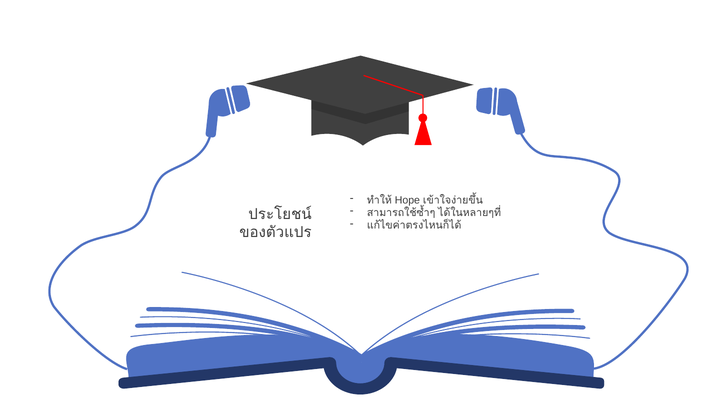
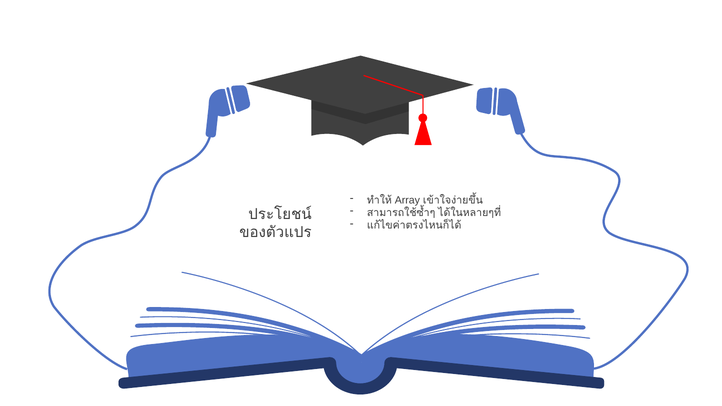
Hope: Hope -> Array (407, 200)
